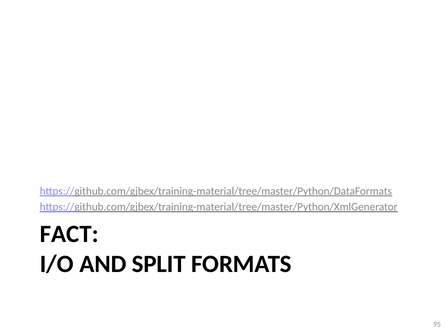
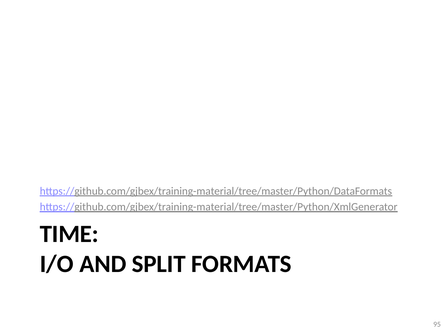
FACT: FACT -> TIME (69, 234)
